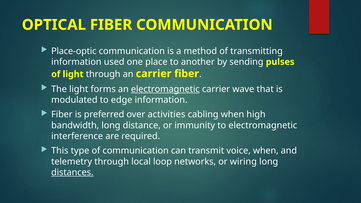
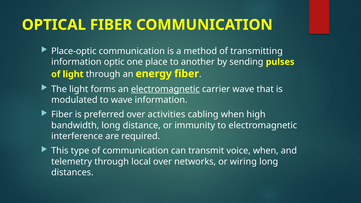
used: used -> optic (114, 62)
an carrier: carrier -> energy (154, 74)
to edge: edge -> wave (122, 100)
local loop: loop -> over (163, 162)
distances underline: present -> none (72, 172)
